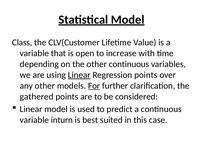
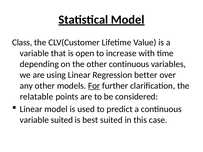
Linear underline: present -> none (79, 75)
Regression points: points -> better (146, 75)
gathered: gathered -> relatable (37, 97)
variable inturn: inturn -> suited (62, 120)
